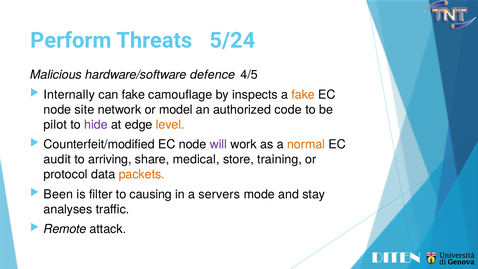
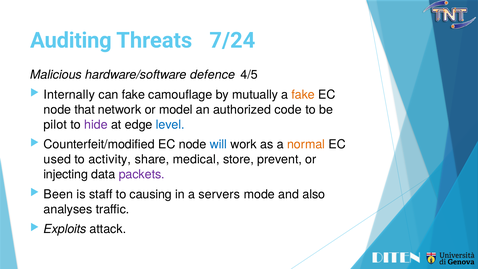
Perform: Perform -> Auditing (71, 40)
5/24: 5/24 -> 7/24 (232, 40)
inspects: inspects -> mutually (255, 95)
site: site -> that (85, 110)
level colour: orange -> blue (170, 125)
will colour: purple -> blue (218, 144)
audit: audit -> used (57, 159)
arriving: arriving -> activity (110, 159)
training: training -> prevent (280, 159)
protocol: protocol -> injecting (66, 174)
packets colour: orange -> purple (142, 174)
filter: filter -> staff (101, 194)
stay: stay -> also (314, 194)
Remote: Remote -> Exploits (65, 229)
